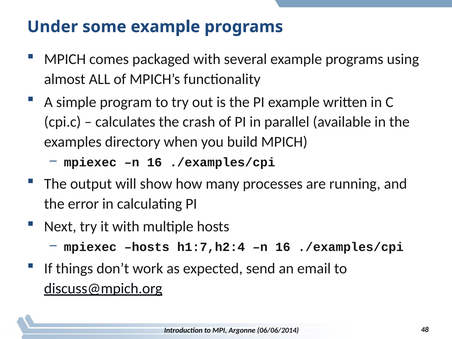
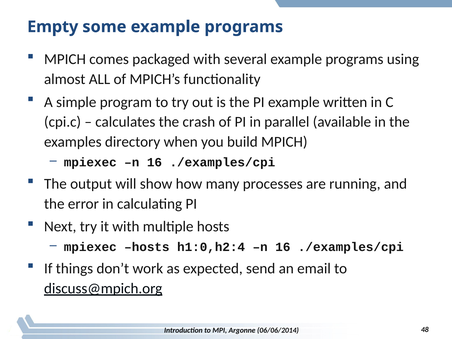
Under: Under -> Empty (53, 27)
h1:7,h2:4: h1:7,h2:4 -> h1:0,h2:4 (211, 247)
